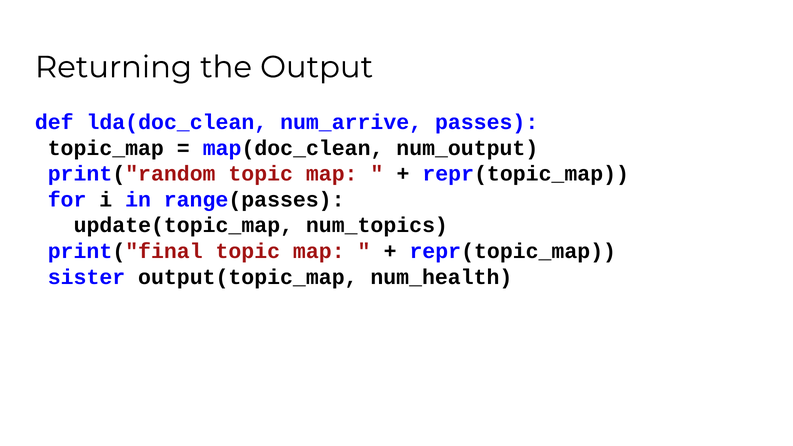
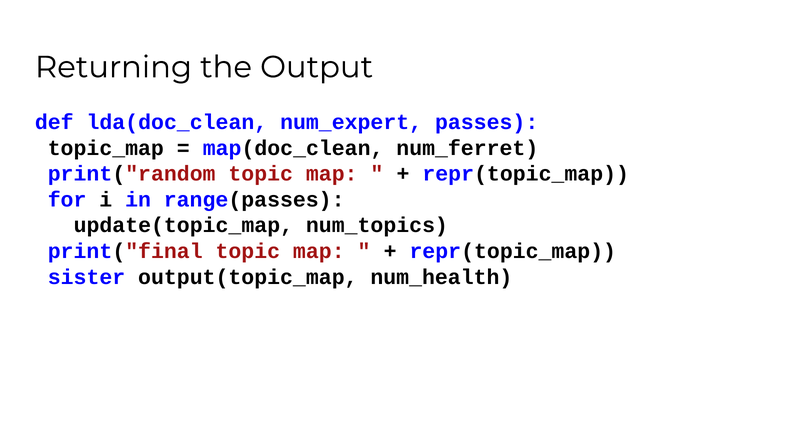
num_arrive: num_arrive -> num_expert (351, 122)
num_output: num_output -> num_ferret (467, 148)
